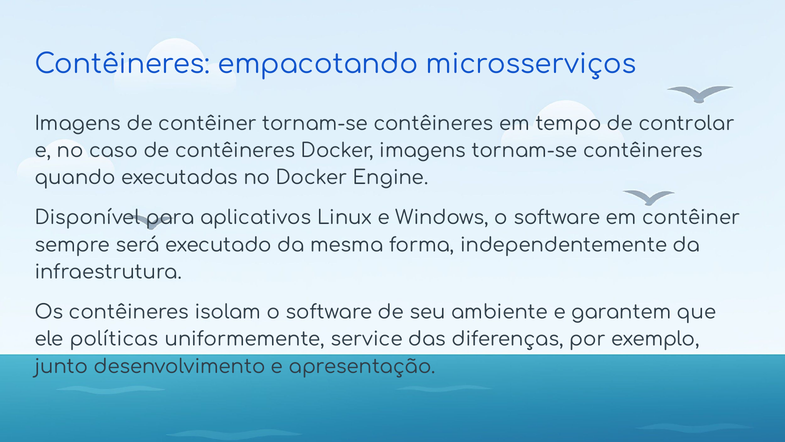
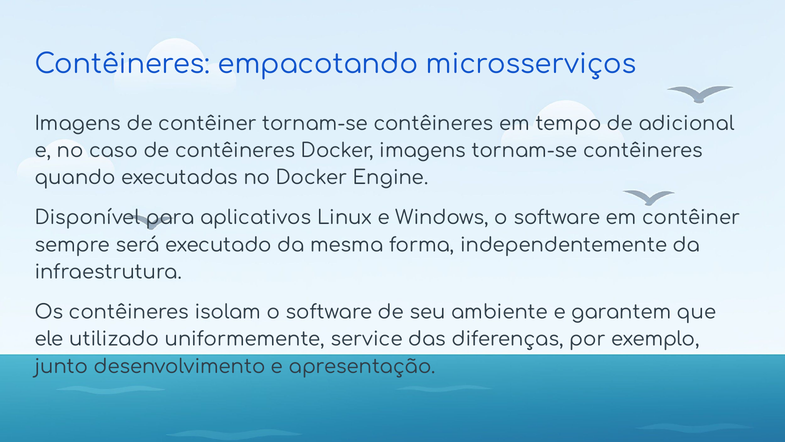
controlar: controlar -> adicional (687, 123)
políticas: políticas -> utilizado (114, 339)
